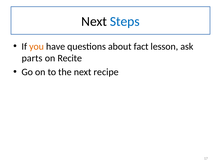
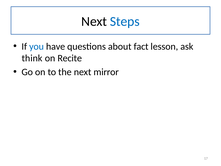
you colour: orange -> blue (37, 46)
parts: parts -> think (32, 58)
recipe: recipe -> mirror (106, 72)
